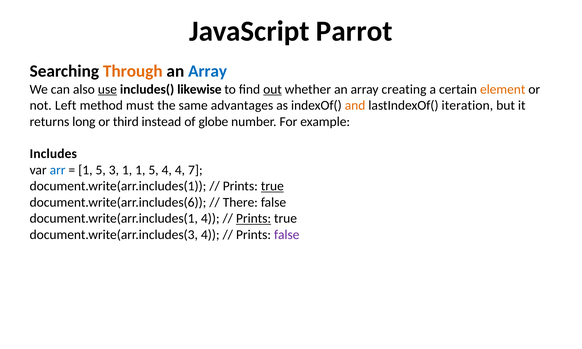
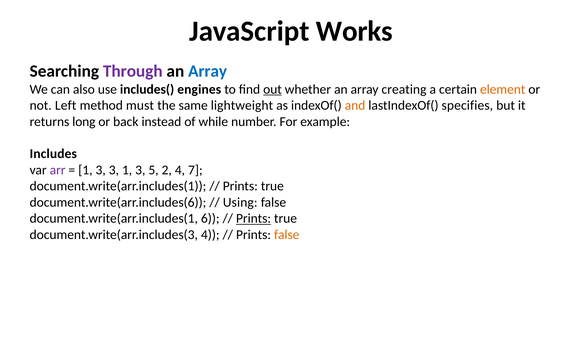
Parrot: Parrot -> Works (354, 31)
Through colour: orange -> purple (133, 71)
use underline: present -> none (107, 89)
likewise: likewise -> engines (199, 89)
advantages: advantages -> lightweight (242, 105)
iteration: iteration -> specifies (467, 105)
third: third -> back (126, 122)
globe: globe -> while (213, 122)
arr colour: blue -> purple (58, 170)
5: 5 -> 3 (101, 170)
3 1 1: 1 -> 3 (140, 170)
5 4: 4 -> 2 (167, 170)
true underline: present -> none (272, 186)
There: There -> Using (240, 202)
document.write(arr.includes(1 4: 4 -> 6 (210, 219)
false colour: purple -> orange (287, 235)
